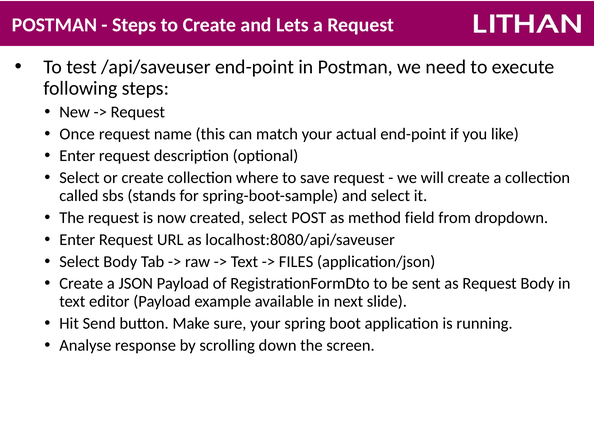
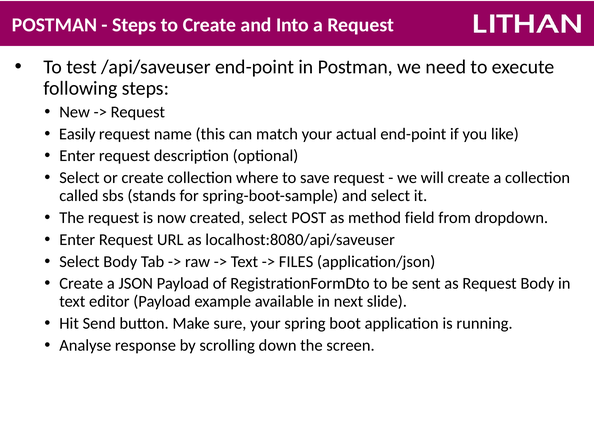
Lets: Lets -> Into (292, 25)
Once: Once -> Easily (77, 134)
